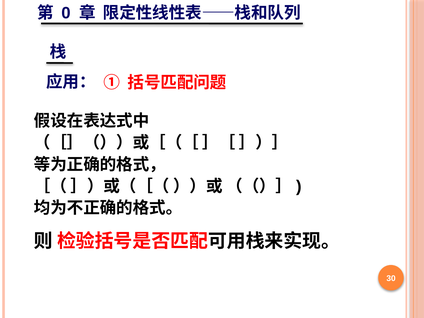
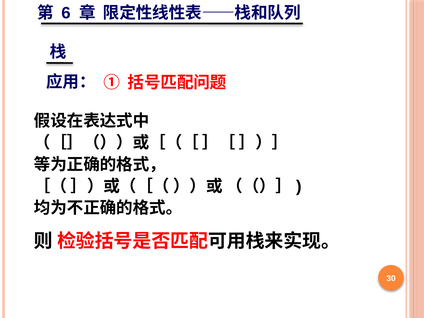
0: 0 -> 6 (66, 13)
